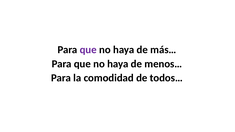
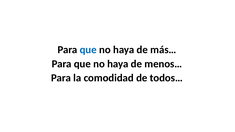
que colour: purple -> blue (88, 50)
